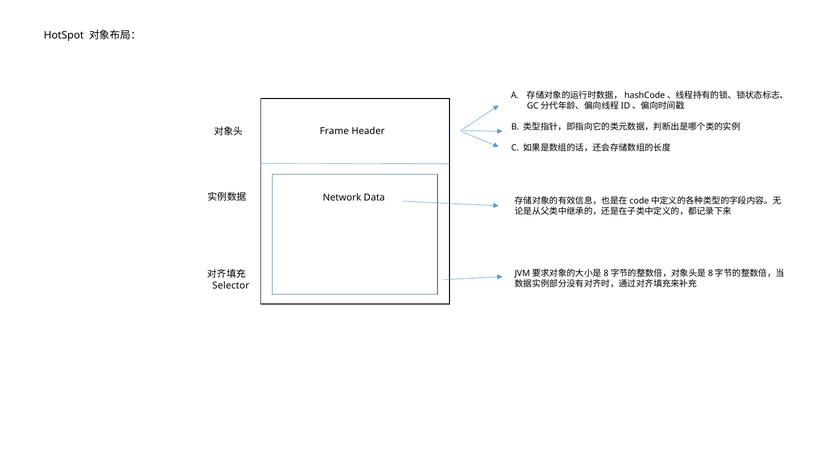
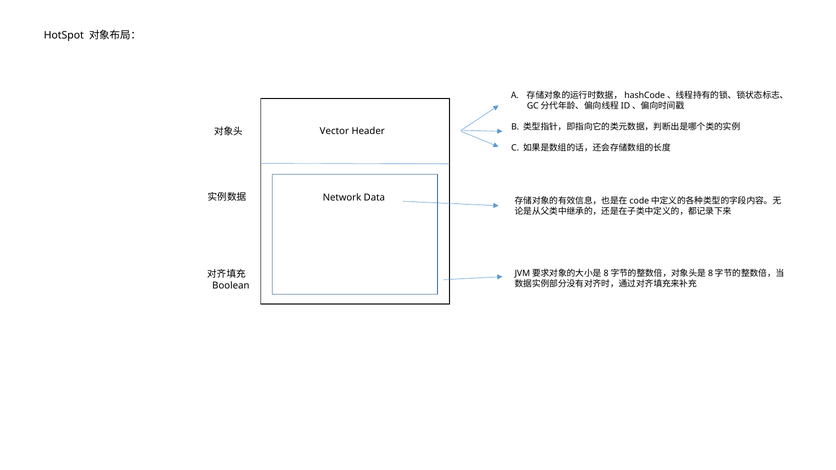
Frame: Frame -> Vector (334, 131)
Selector: Selector -> Boolean (231, 286)
